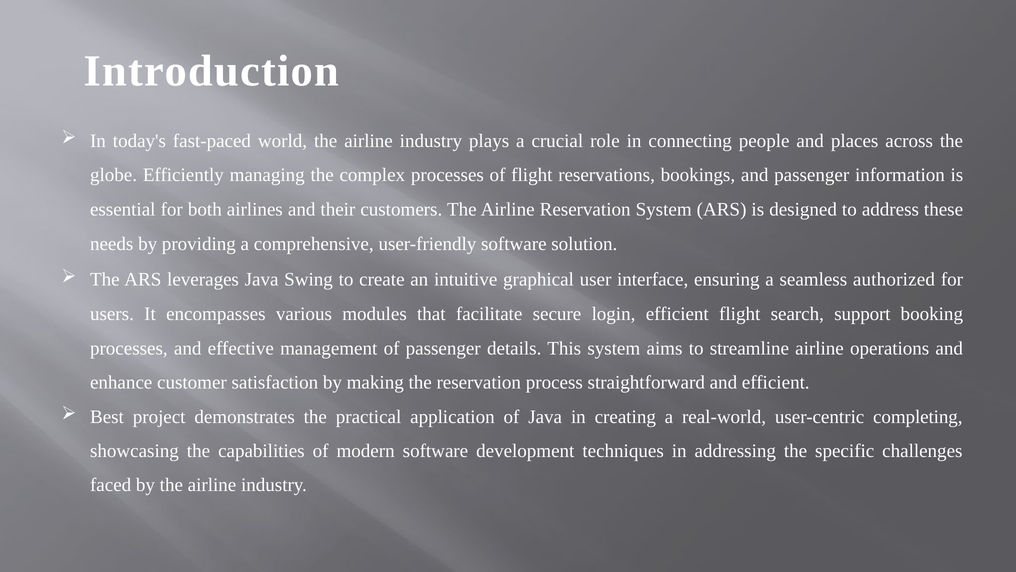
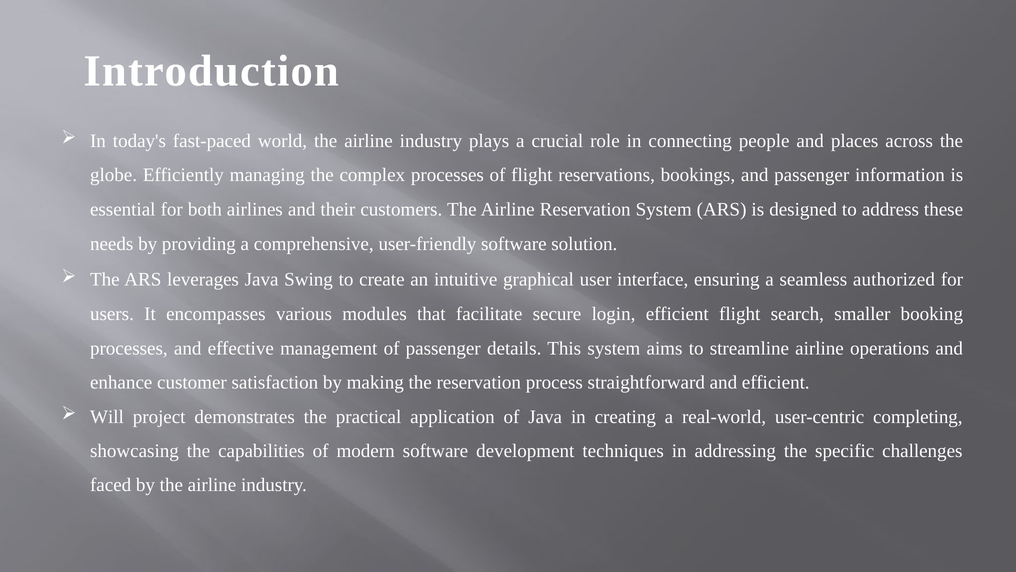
support: support -> smaller (862, 314)
Best: Best -> Will (107, 416)
